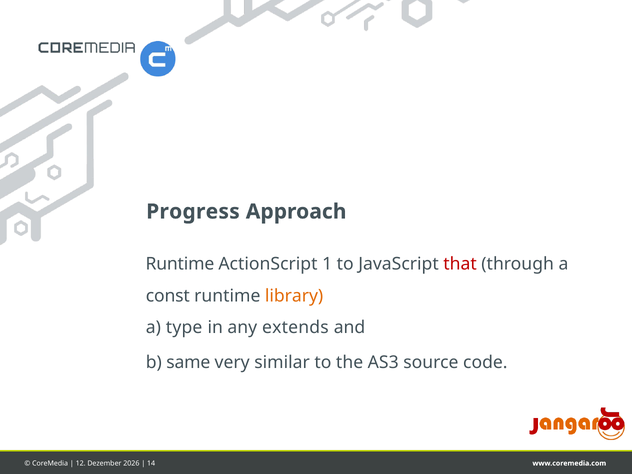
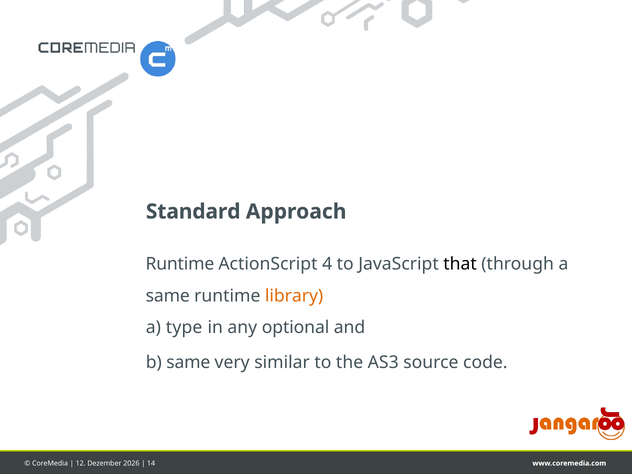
Progress: Progress -> Standard (193, 212)
1: 1 -> 4 (327, 264)
that colour: red -> black (460, 264)
const: const -> same (168, 296)
extends: extends -> optional (296, 327)
